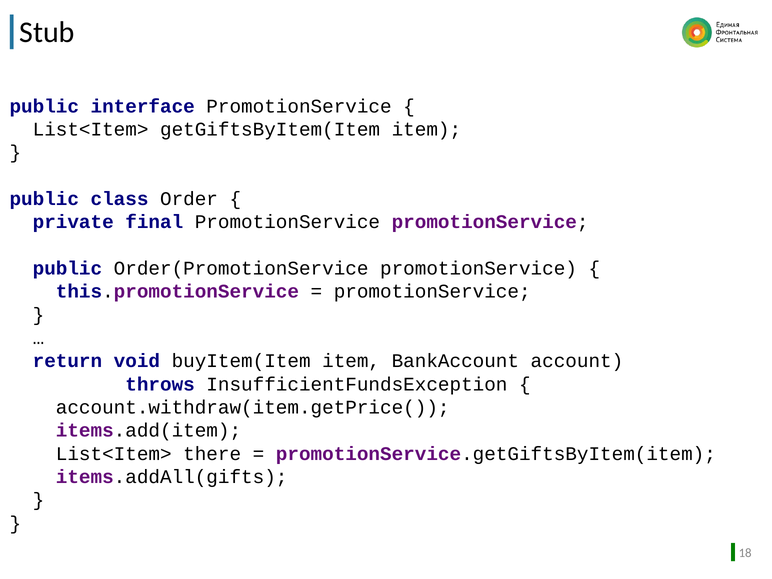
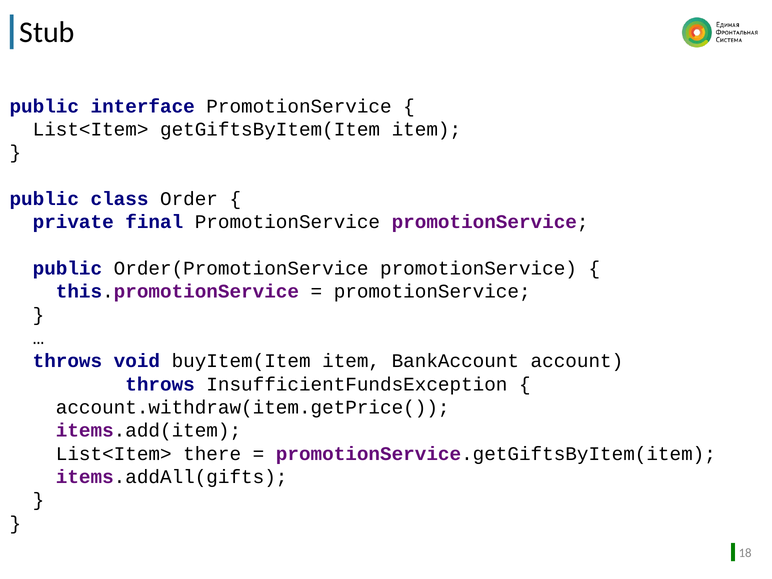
return: return -> throws (67, 361)
